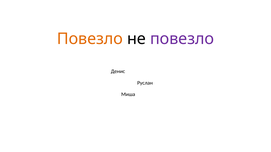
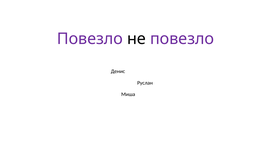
Повезло colour: orange -> purple (90, 39)
